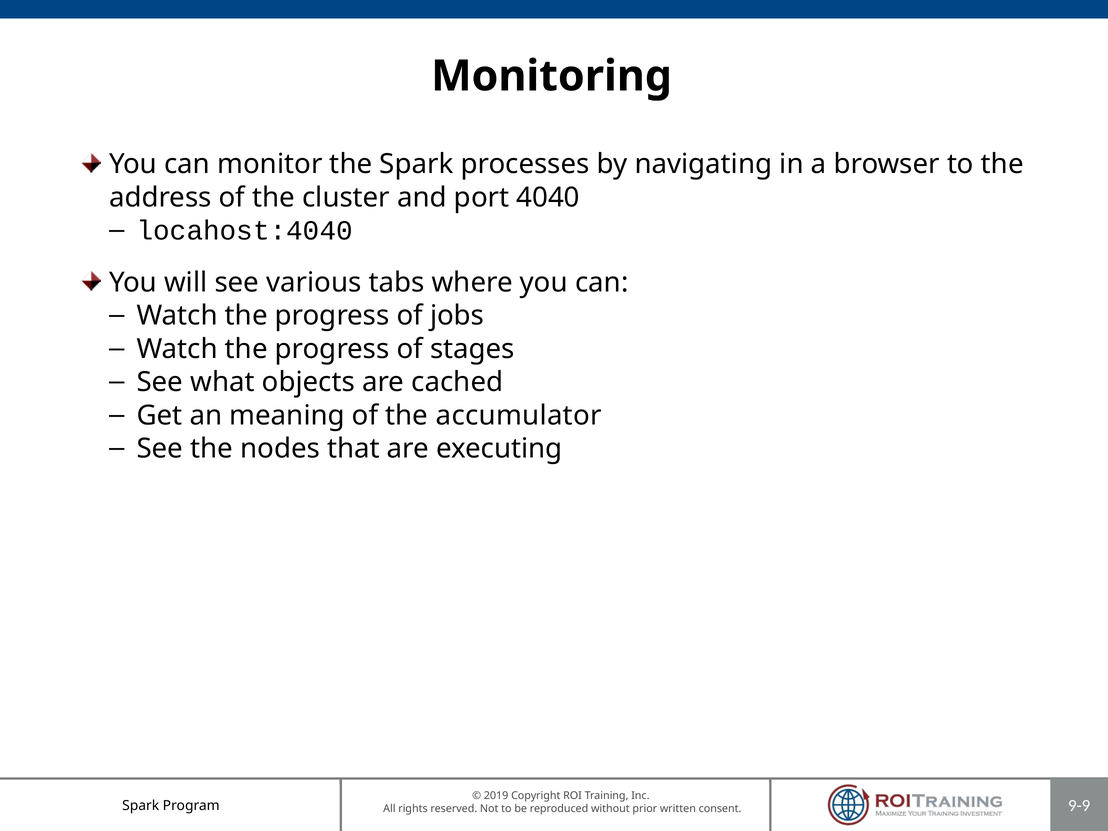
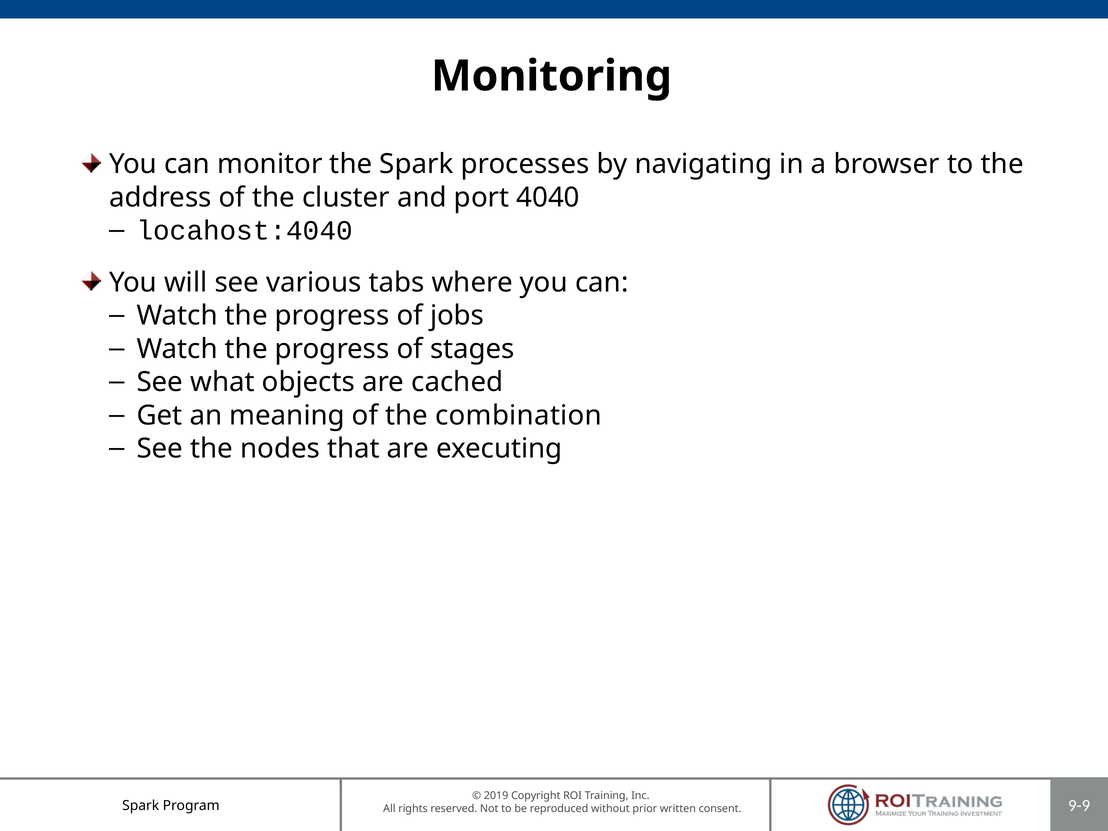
accumulator: accumulator -> combination (519, 415)
